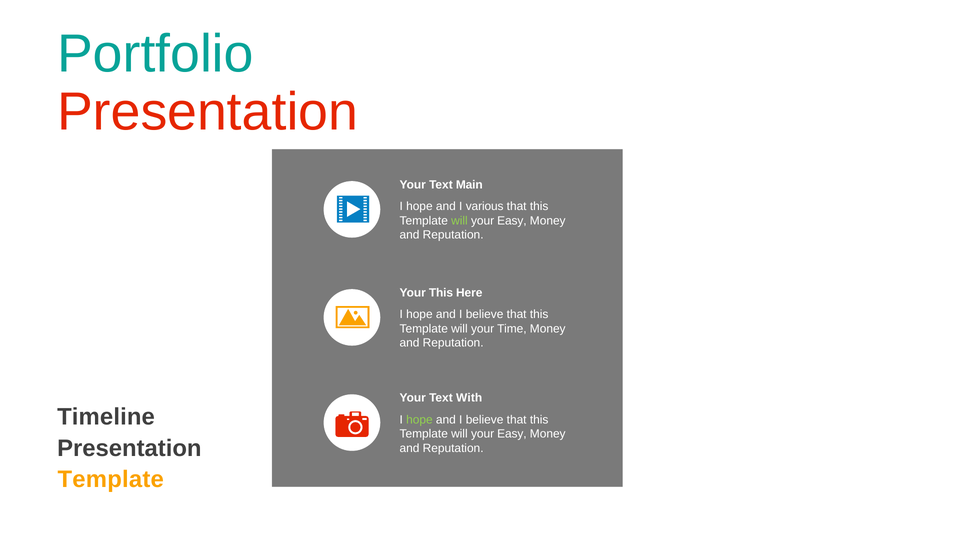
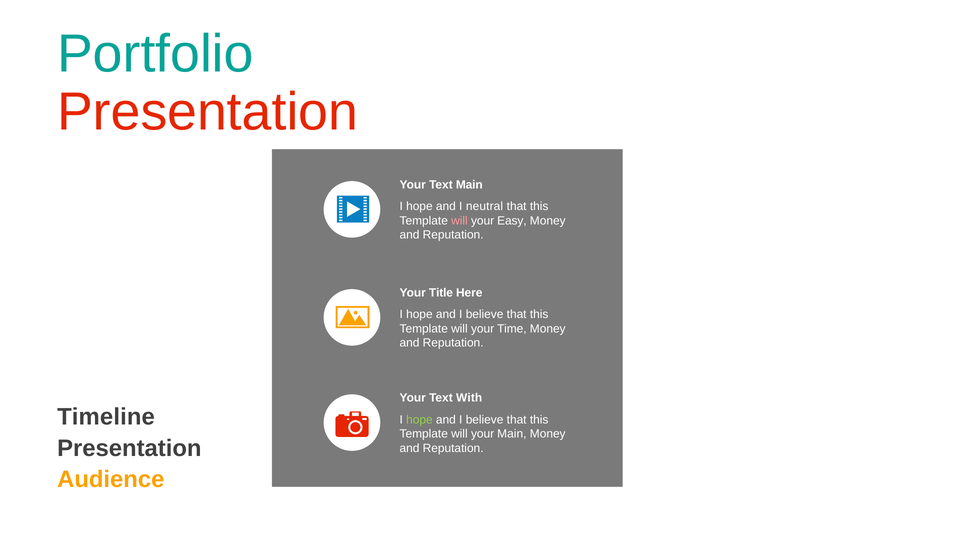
various: various -> neutral (485, 207)
will colour: light green -> pink (459, 221)
Your This: This -> Title (441, 293)
Easy: Easy -> Main (512, 434)
Template: Template -> Audience (111, 480)
